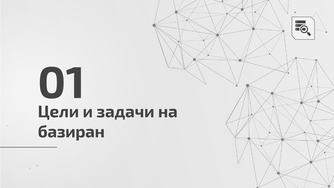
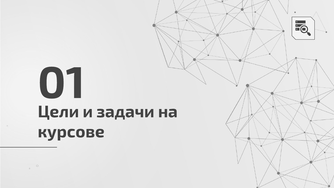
базиран: базиран -> курсове (71, 132)
